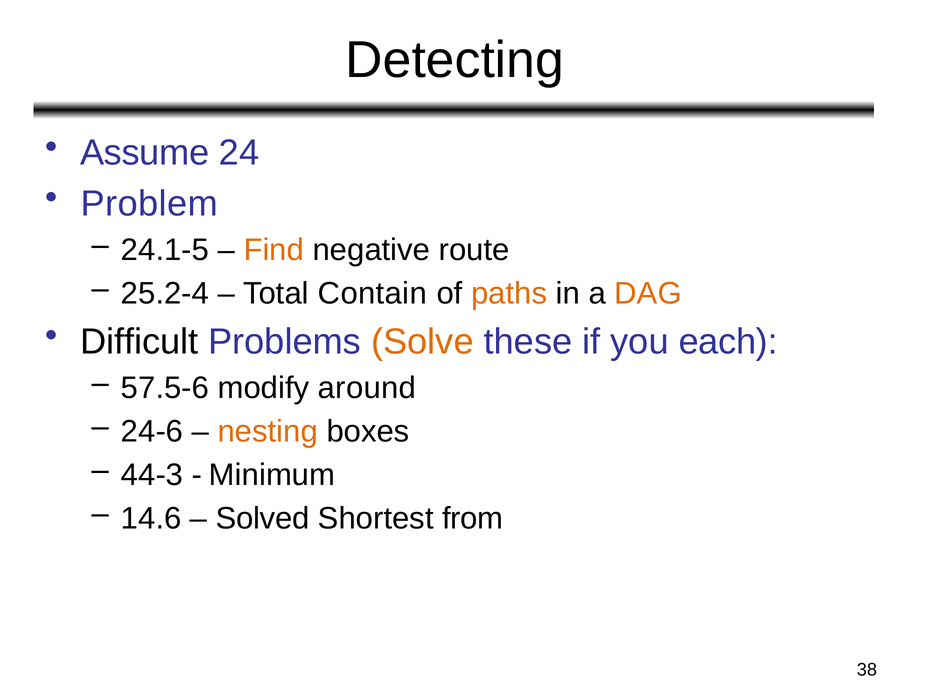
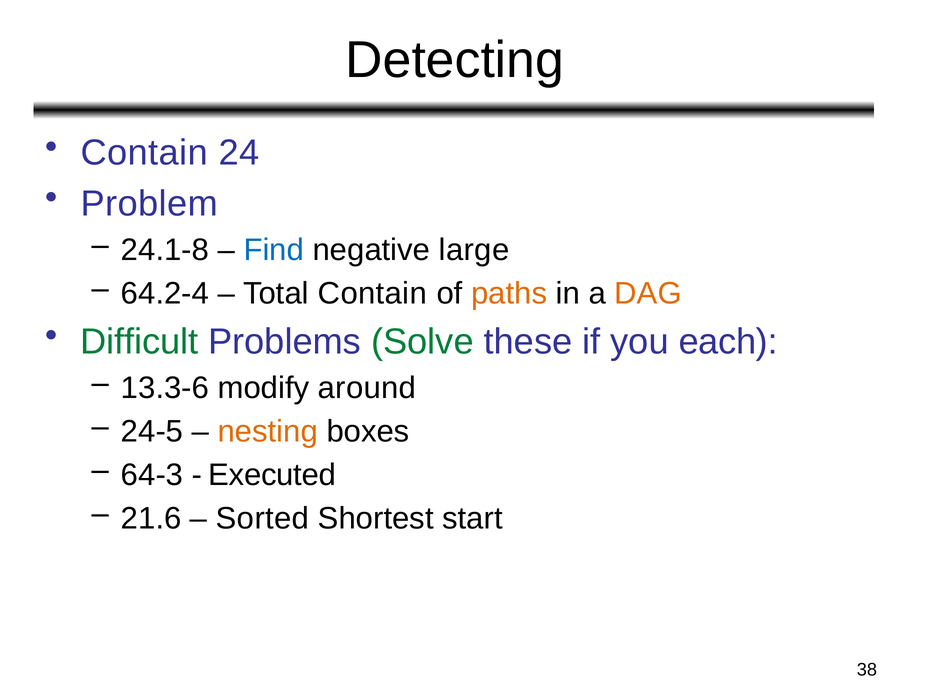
Assume: Assume -> Contain (144, 153)
24.1-5: 24.1-5 -> 24.1-8 (165, 250)
Find colour: orange -> blue (274, 250)
route: route -> large (474, 250)
25.2-4: 25.2-4 -> 64.2-4 (165, 294)
Difficult colour: black -> green (139, 342)
Solve colour: orange -> green (422, 342)
57.5-6: 57.5-6 -> 13.3-6 (165, 388)
24-6: 24-6 -> 24-5 (152, 431)
44-3: 44-3 -> 64-3 (152, 475)
Minimum: Minimum -> Executed (272, 475)
14.6: 14.6 -> 21.6 (151, 518)
Solved: Solved -> Sorted (262, 518)
from: from -> start (472, 518)
